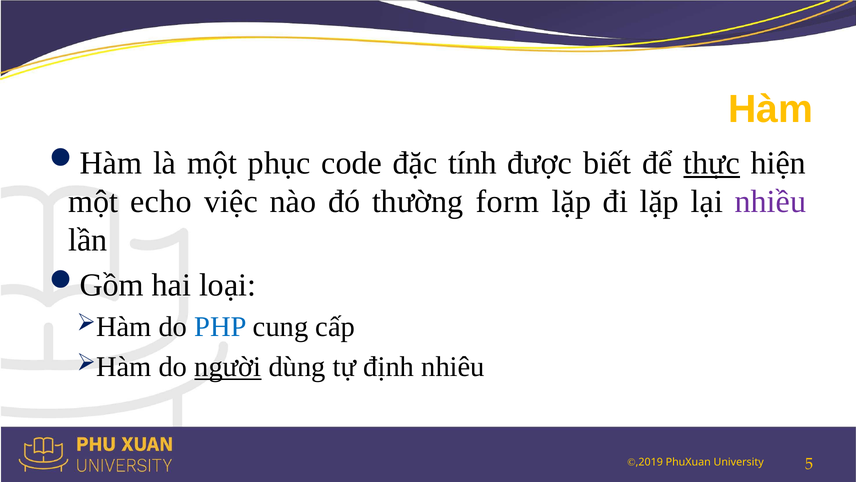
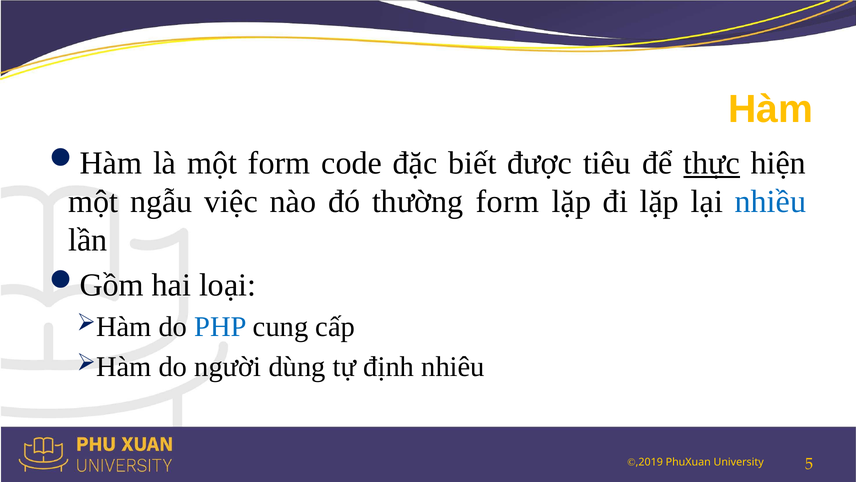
một phục: phục -> form (279, 163)
tính: tính -> biết (472, 163)
biết: biết -> tiêu (607, 163)
echo: echo -> ngẫu (161, 201)
nhiều colour: purple -> blue (770, 201)
người underline: present -> none (228, 367)
